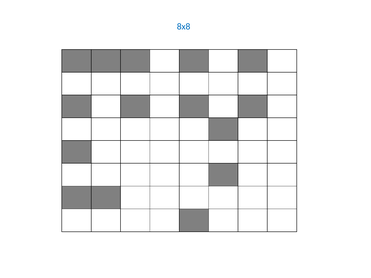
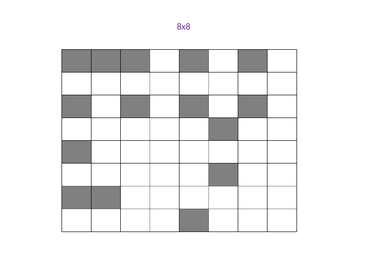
8x8 colour: blue -> purple (184, 27)
